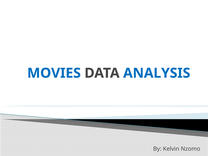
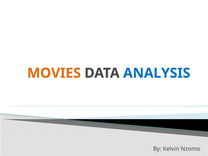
MOVIES colour: blue -> orange (54, 73)
